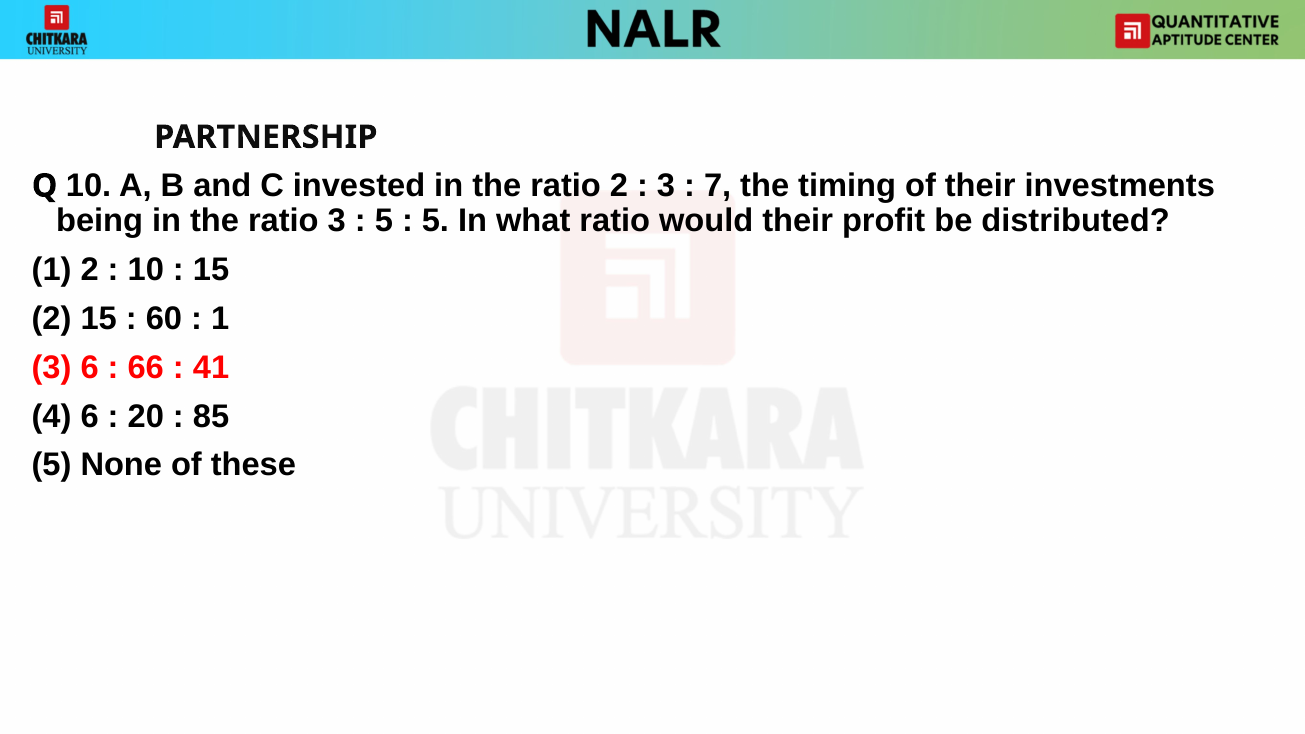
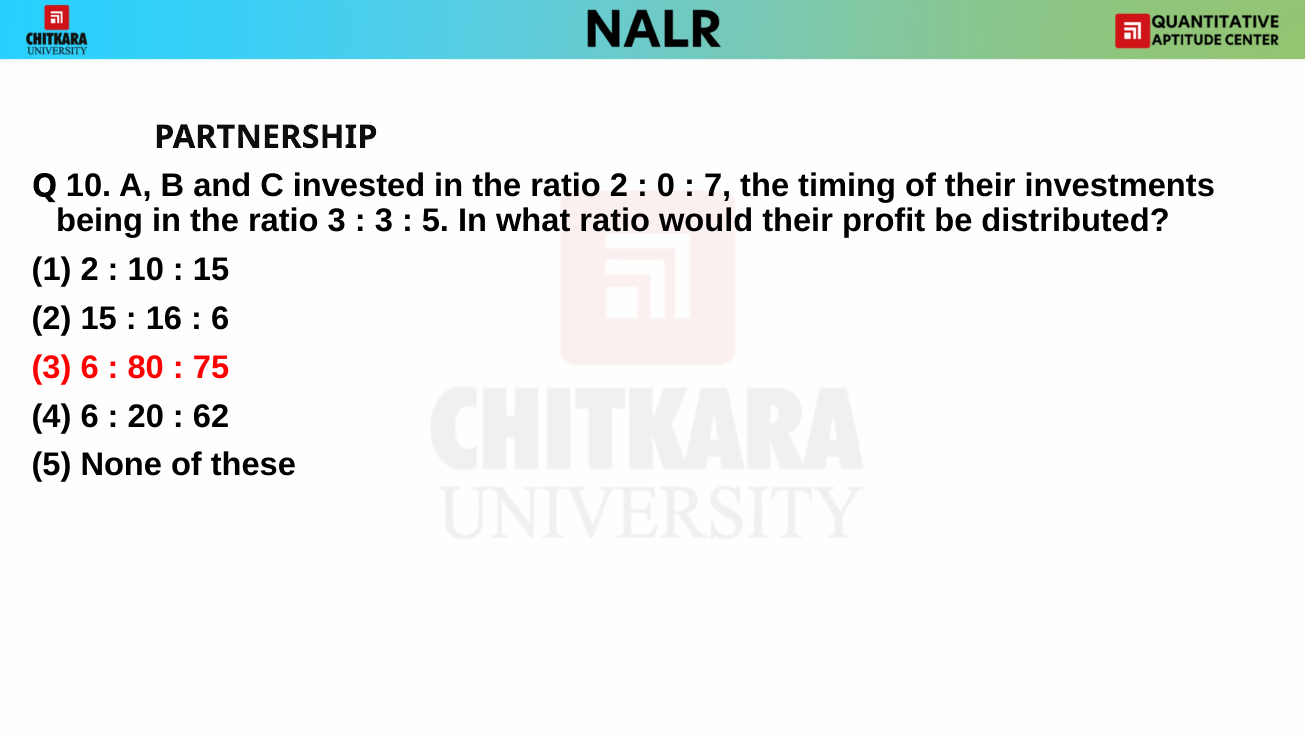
3: 3 -> 0 (666, 186)
5: 5 -> 3 (384, 221)
60: 60 -> 16 (164, 319)
1: 1 -> 6 (220, 319)
66: 66 -> 80 (146, 368)
41: 41 -> 75 (211, 368)
85: 85 -> 62 (211, 416)
